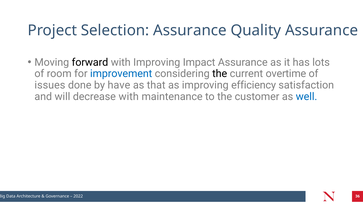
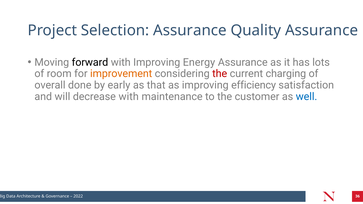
Impact: Impact -> Energy (199, 62)
improvement colour: blue -> orange (121, 74)
the colour: black -> red (220, 74)
overtime: overtime -> charging (286, 74)
issues: issues -> overall (50, 85)
have: have -> early (119, 85)
